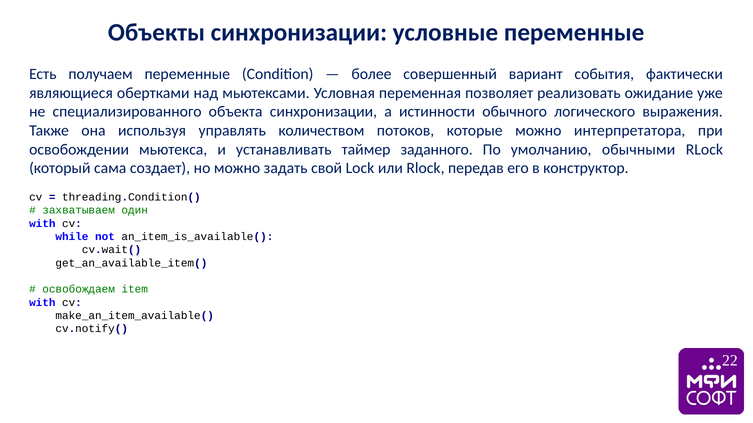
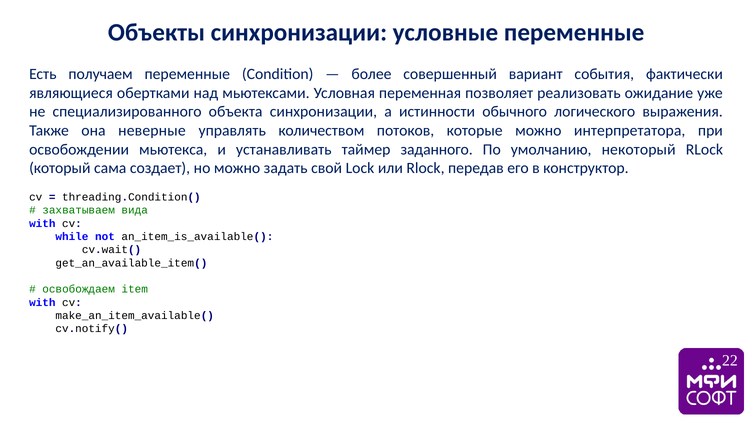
используя: используя -> неверные (152, 131)
обычными: обычными -> некоторый (639, 150)
один: один -> вида (135, 211)
